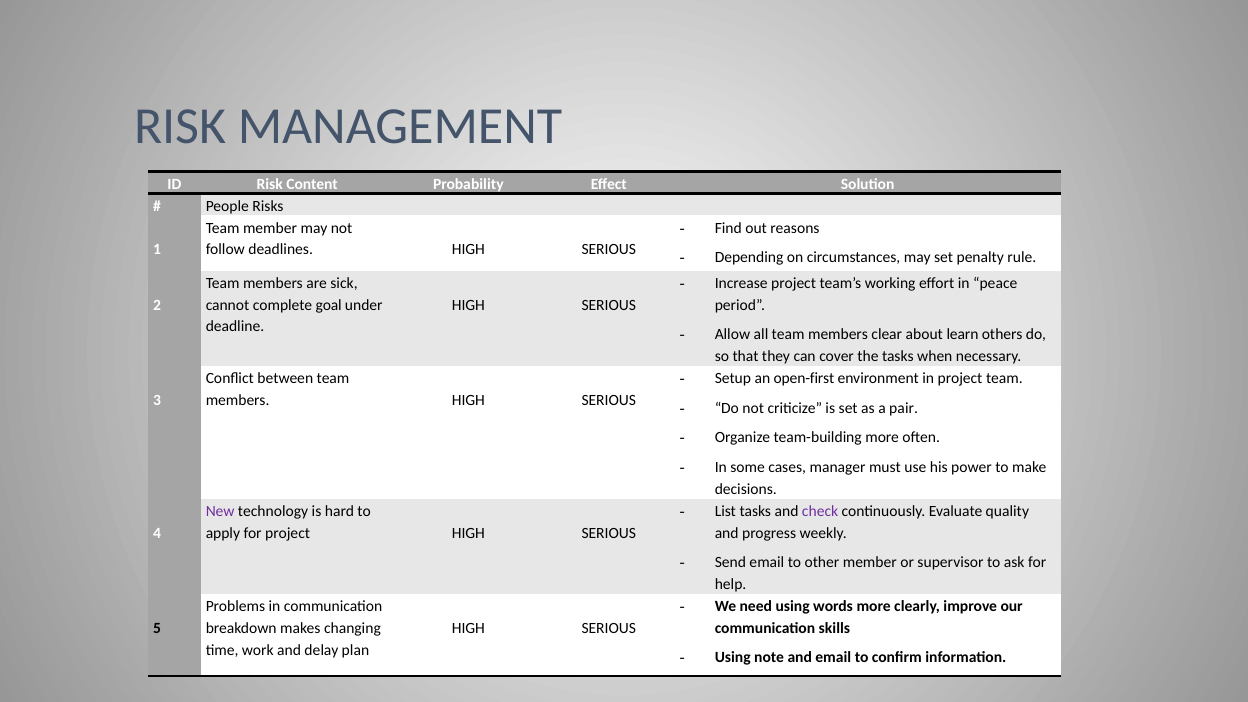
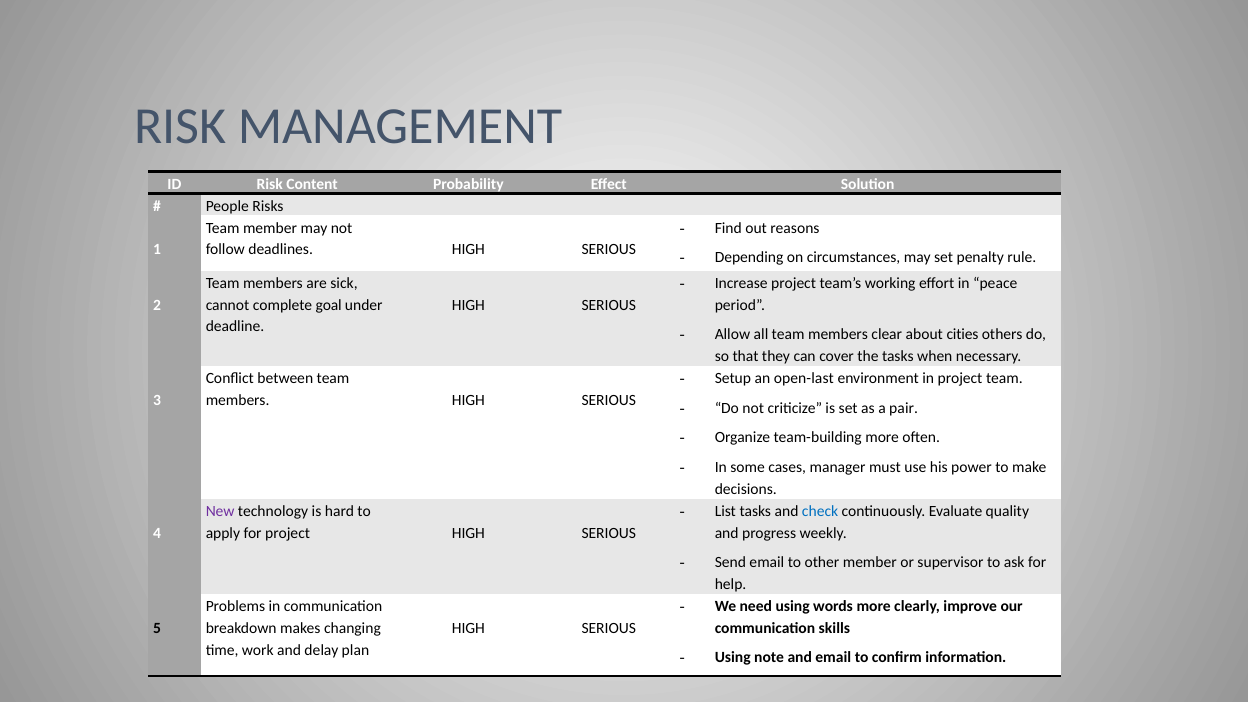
learn: learn -> cities (963, 335)
open-first: open-first -> open-last (804, 378)
check colour: purple -> blue (820, 511)
